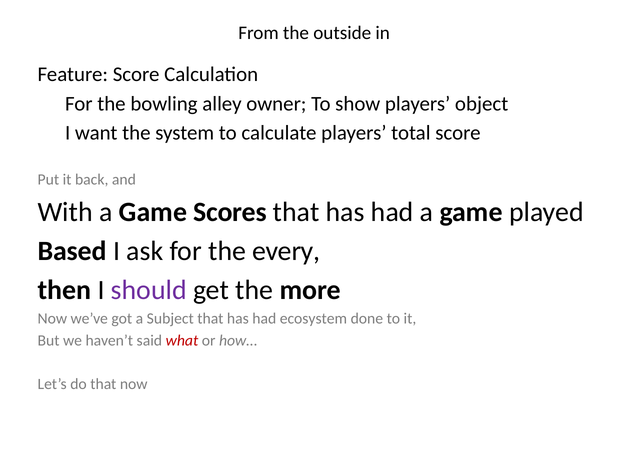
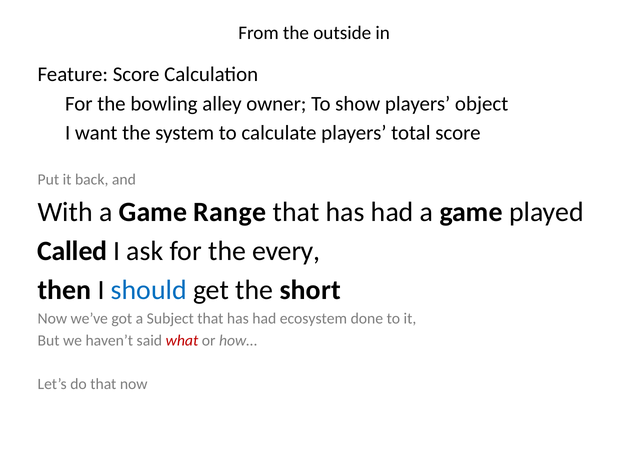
Scores: Scores -> Range (230, 212)
Based: Based -> Called (72, 251)
should colour: purple -> blue (149, 290)
more: more -> short (310, 290)
